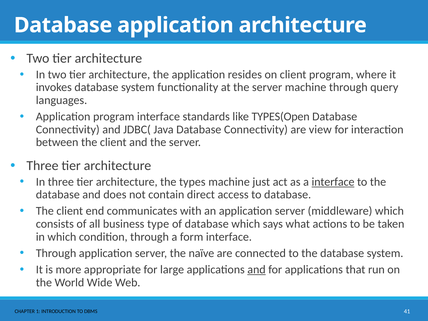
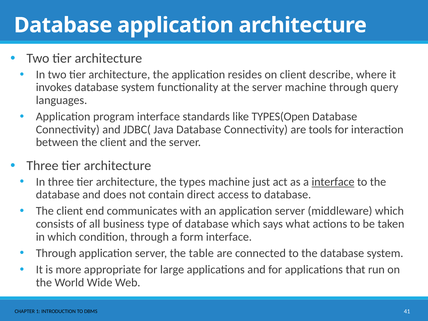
client program: program -> describe (331, 75)
view: view -> tools (320, 129)
naïve: naïve -> table (201, 253)
and underline: present -> none (257, 270)
